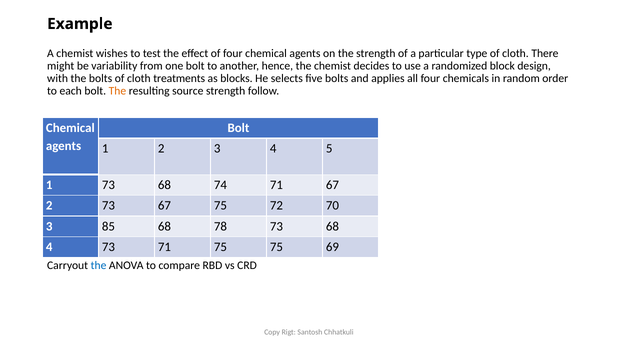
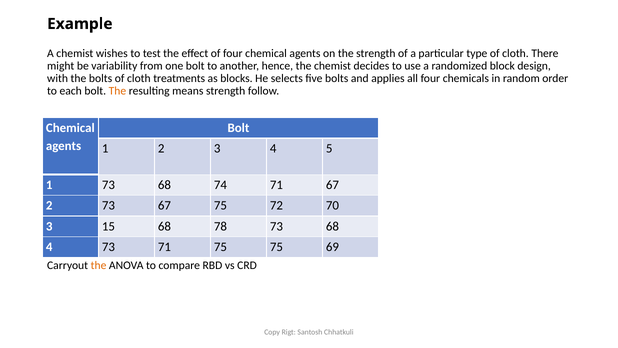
source: source -> means (188, 91)
85: 85 -> 15 (108, 226)
the colour: blue -> orange (99, 265)
